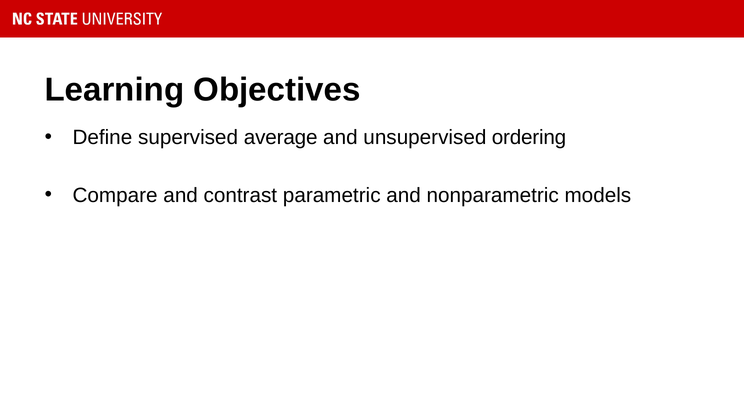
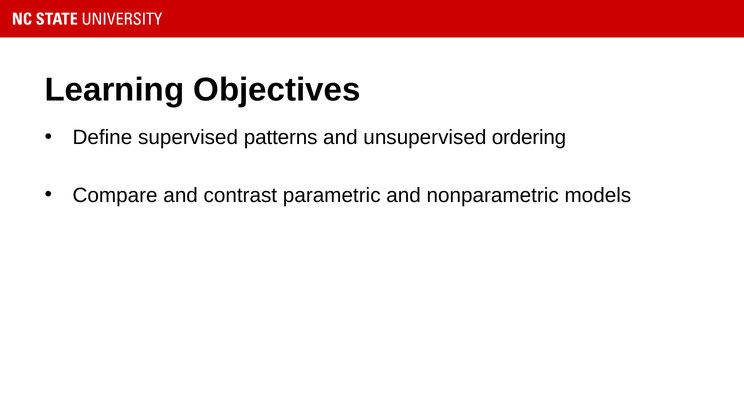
average: average -> patterns (281, 138)
